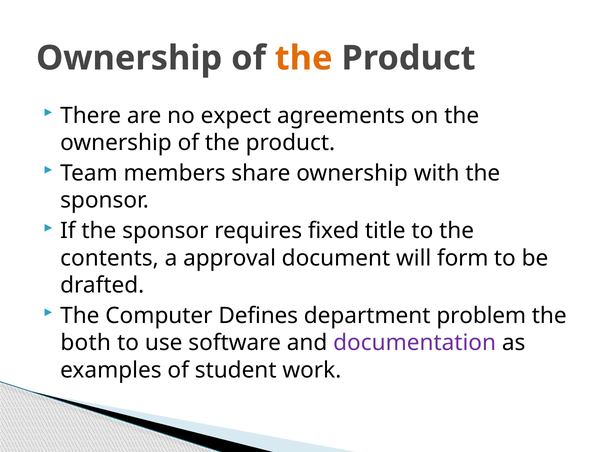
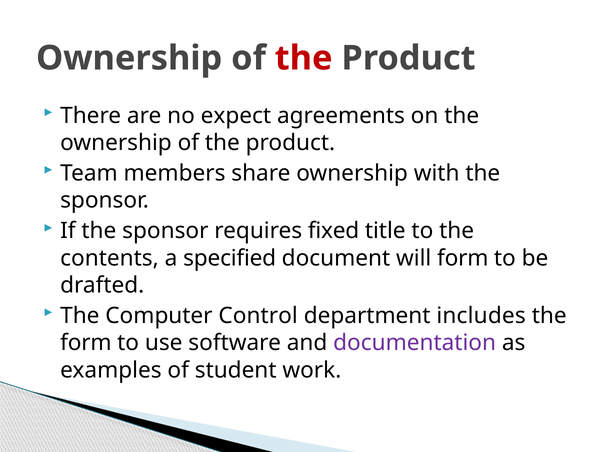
the colour: orange -> red (304, 58)
approval: approval -> specified (230, 258)
Defines: Defines -> Control (258, 316)
problem: problem -> includes (481, 316)
both: both -> form (86, 343)
